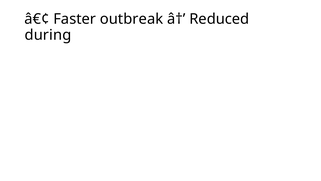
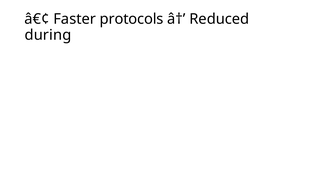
outbreak: outbreak -> protocols (132, 19)
